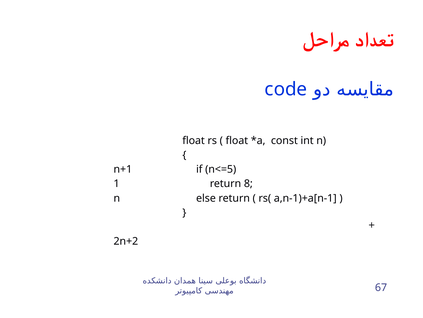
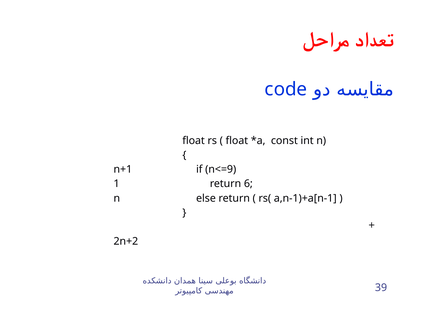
n<=5: n<=5 -> n<=9 (221, 169)
8: 8 -> 6 (248, 183)
67: 67 -> 39 (381, 287)
